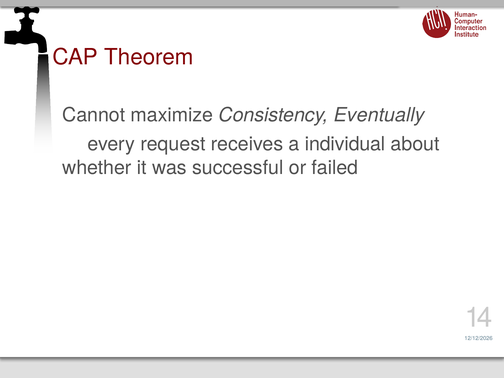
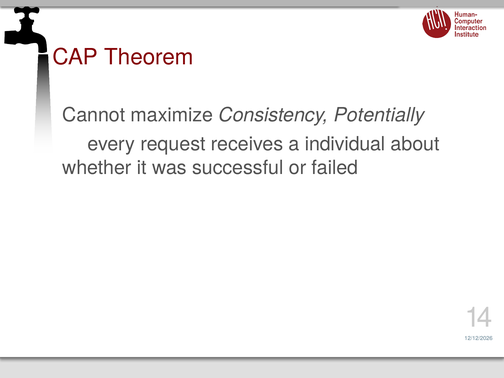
Eventually: Eventually -> Potentially (379, 115)
